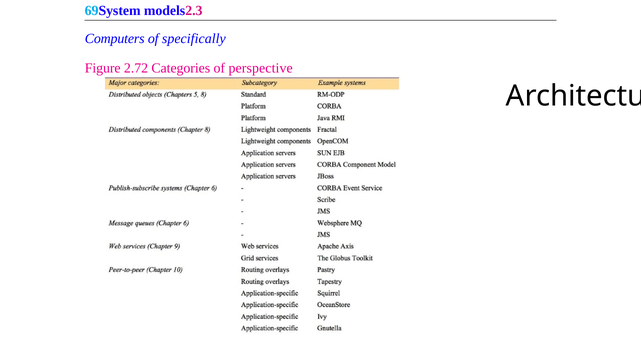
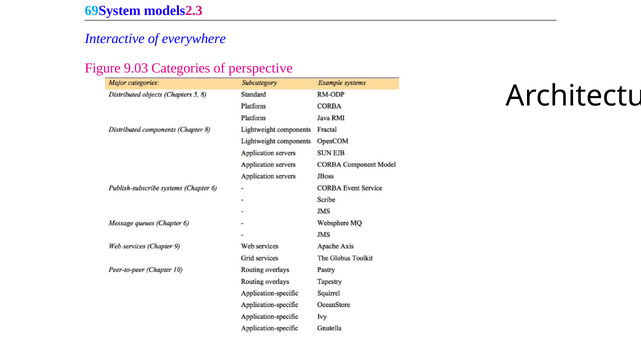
Computers: Computers -> Interactive (115, 39)
specifically: specifically -> everywhere (194, 39)
2.72: 2.72 -> 9.03 (136, 68)
